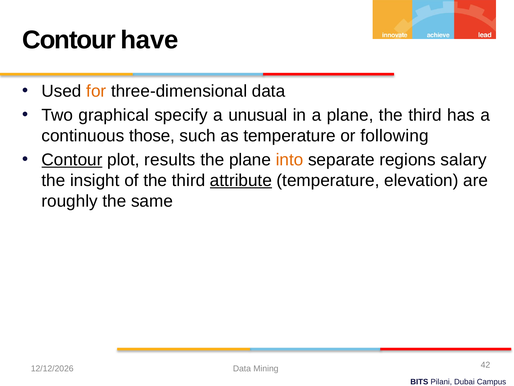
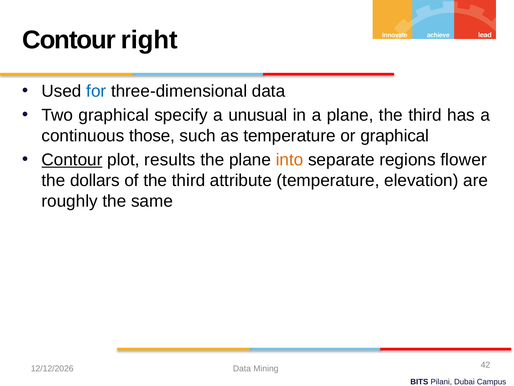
have: have -> right (149, 40)
for colour: orange -> blue (96, 91)
or following: following -> graphical (395, 136)
salary: salary -> flower (464, 160)
insight: insight -> dollars (95, 180)
attribute underline: present -> none (241, 180)
